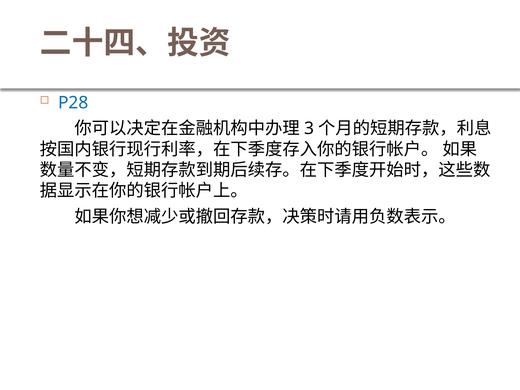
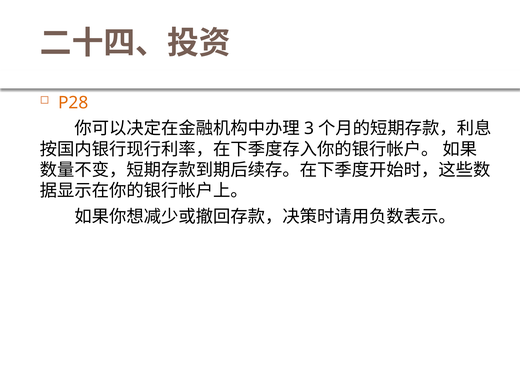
P28 colour: blue -> orange (73, 103)
